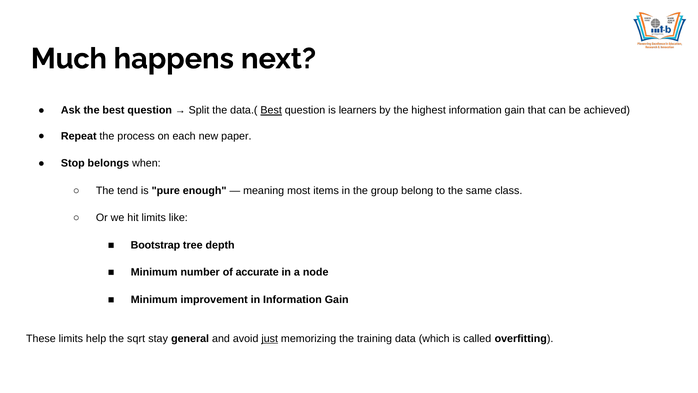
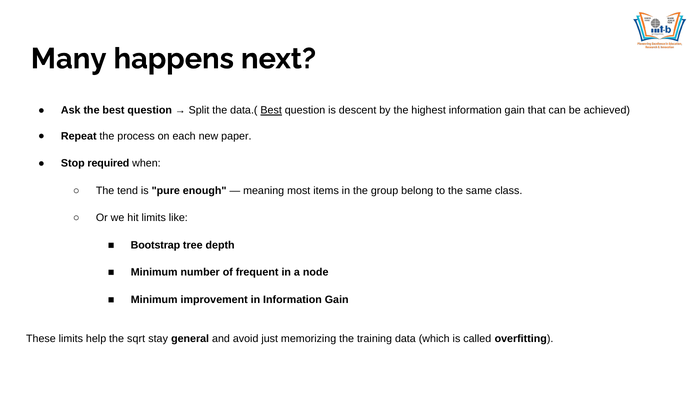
Much: Much -> Many (69, 59)
learners: learners -> descent (358, 110)
belongs: belongs -> required (108, 163)
accurate: accurate -> frequent (257, 272)
just underline: present -> none (270, 338)
